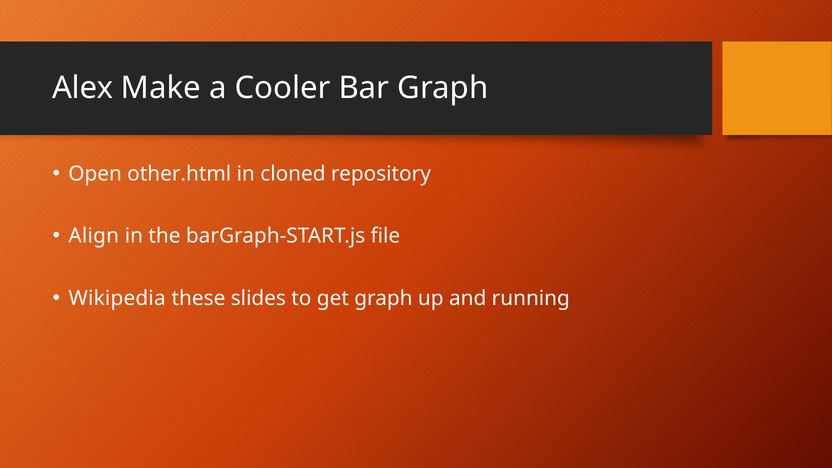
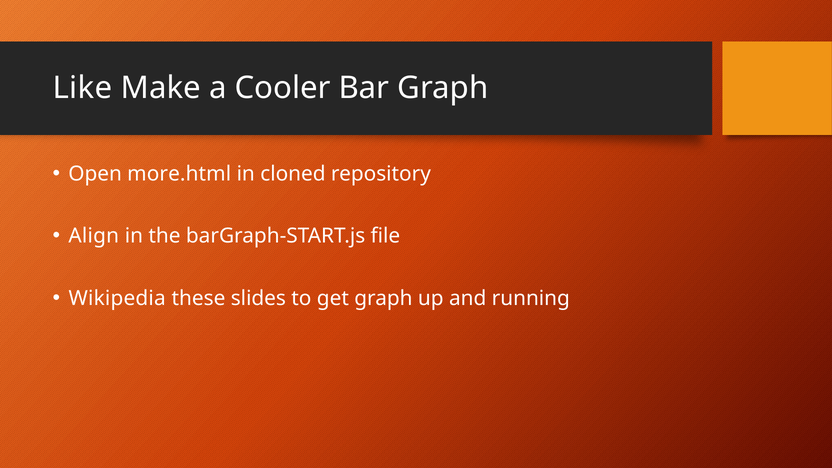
Alex: Alex -> Like (83, 88)
other.html: other.html -> more.html (179, 174)
